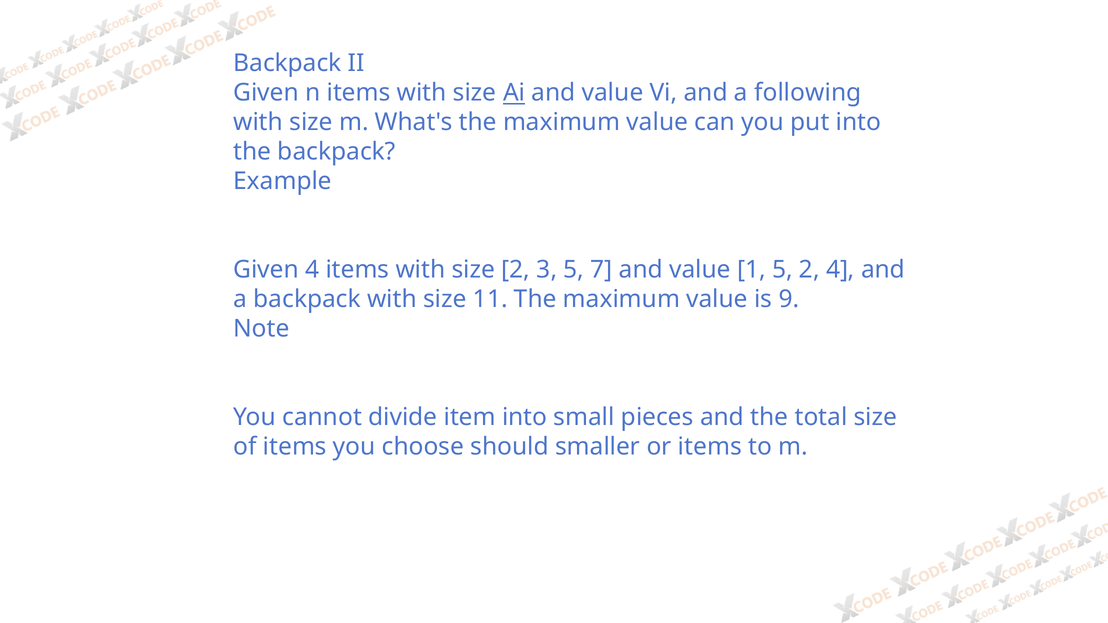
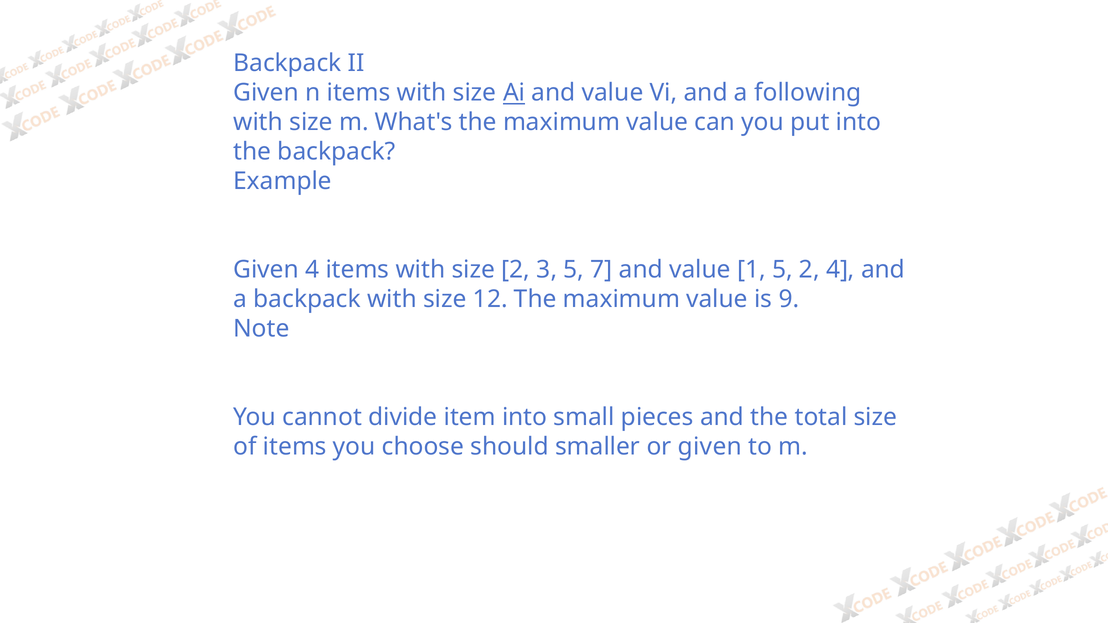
11: 11 -> 12 (490, 299)
or items: items -> given (710, 447)
